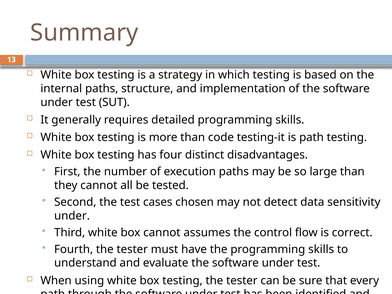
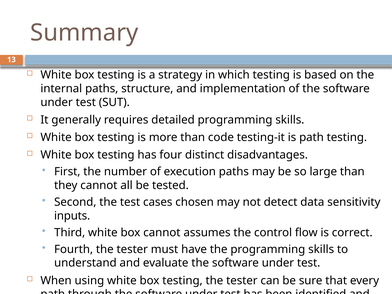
under: under -> inputs (72, 216)
